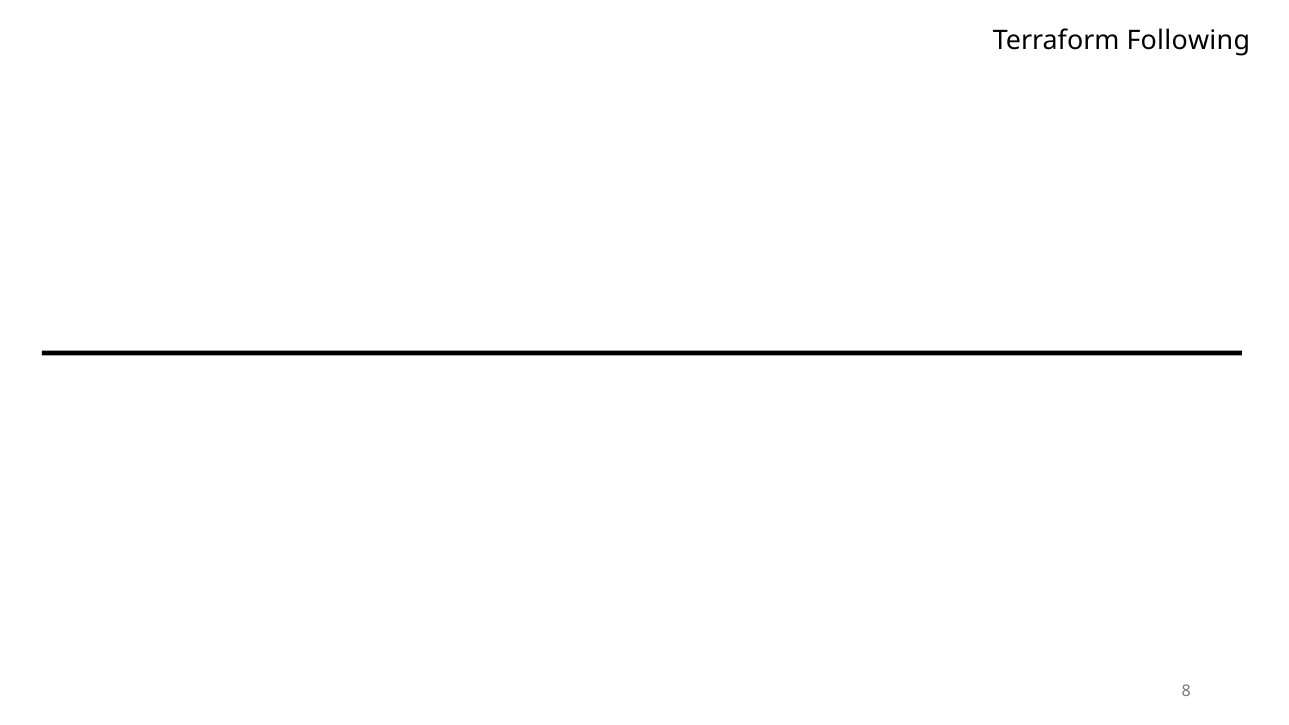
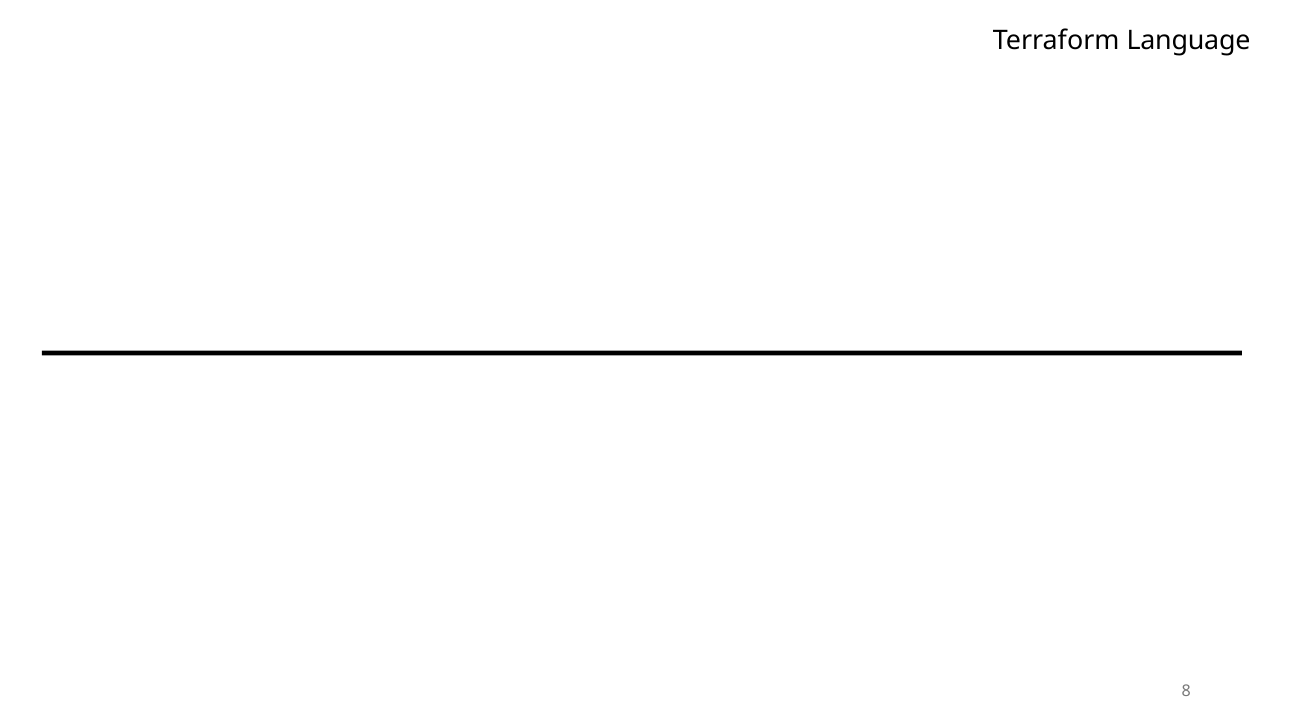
Following: Following -> Language (1189, 40)
